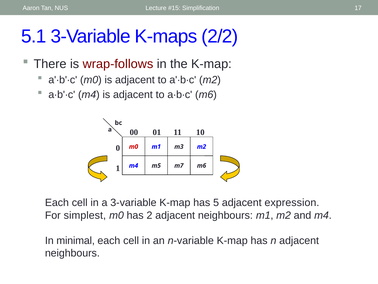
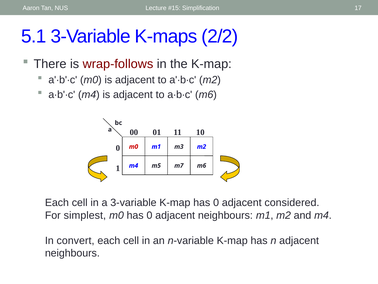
K-map has 5: 5 -> 0 (216, 202)
expression: expression -> considered (292, 202)
m0 has 2: 2 -> 0 (149, 215)
minimal: minimal -> convert (76, 240)
